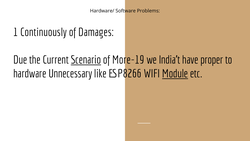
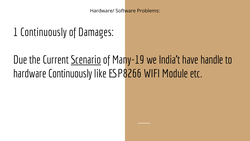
More-19: More-19 -> Many-19 (128, 60)
proper: proper -> handle (212, 60)
hardware Unnecessary: Unnecessary -> Continuously (70, 74)
Module underline: present -> none (175, 74)
